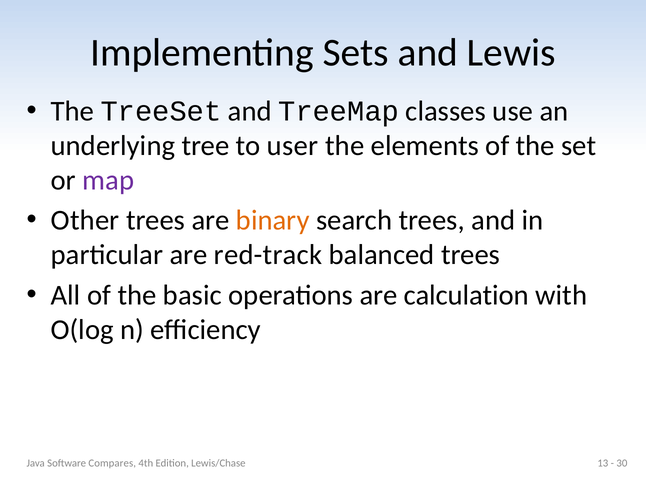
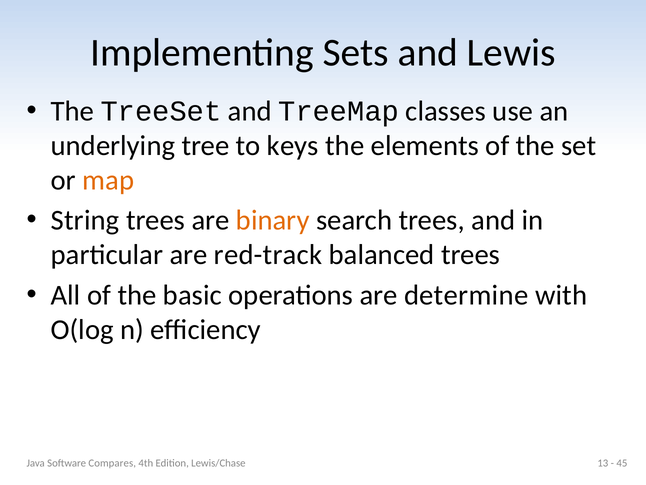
user: user -> keys (293, 146)
map colour: purple -> orange (108, 180)
Other: Other -> String (85, 220)
calculation: calculation -> determine (466, 295)
30: 30 -> 45 (622, 463)
